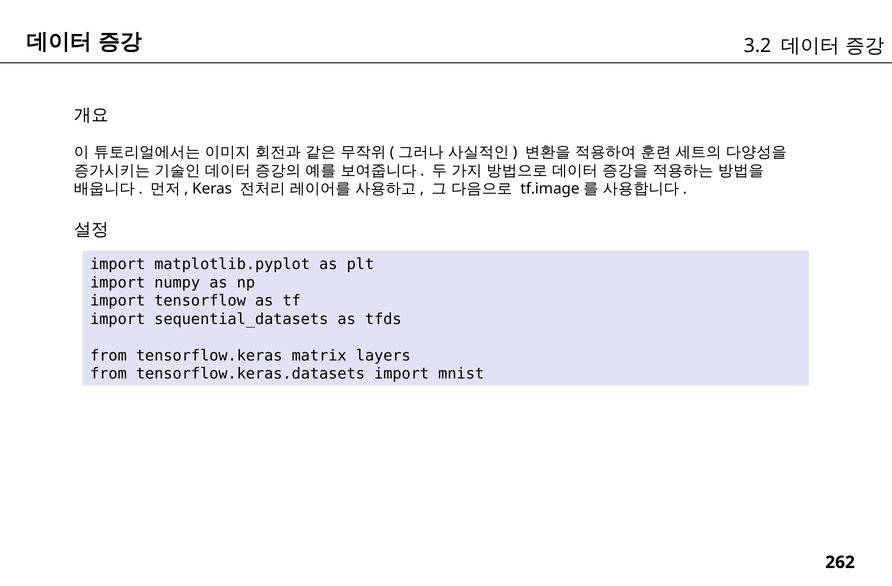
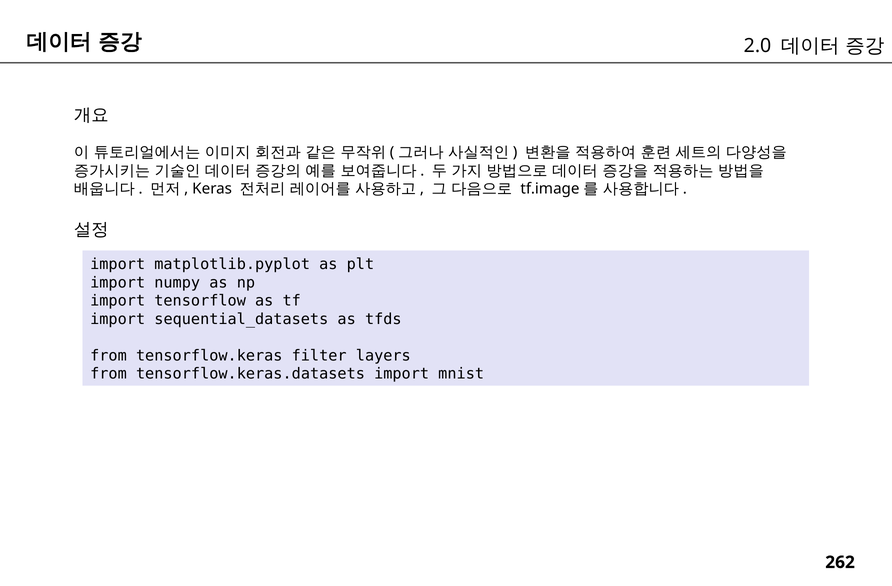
3.2: 3.2 -> 2.0 (758, 46)
matrix: matrix -> filter (319, 356)
